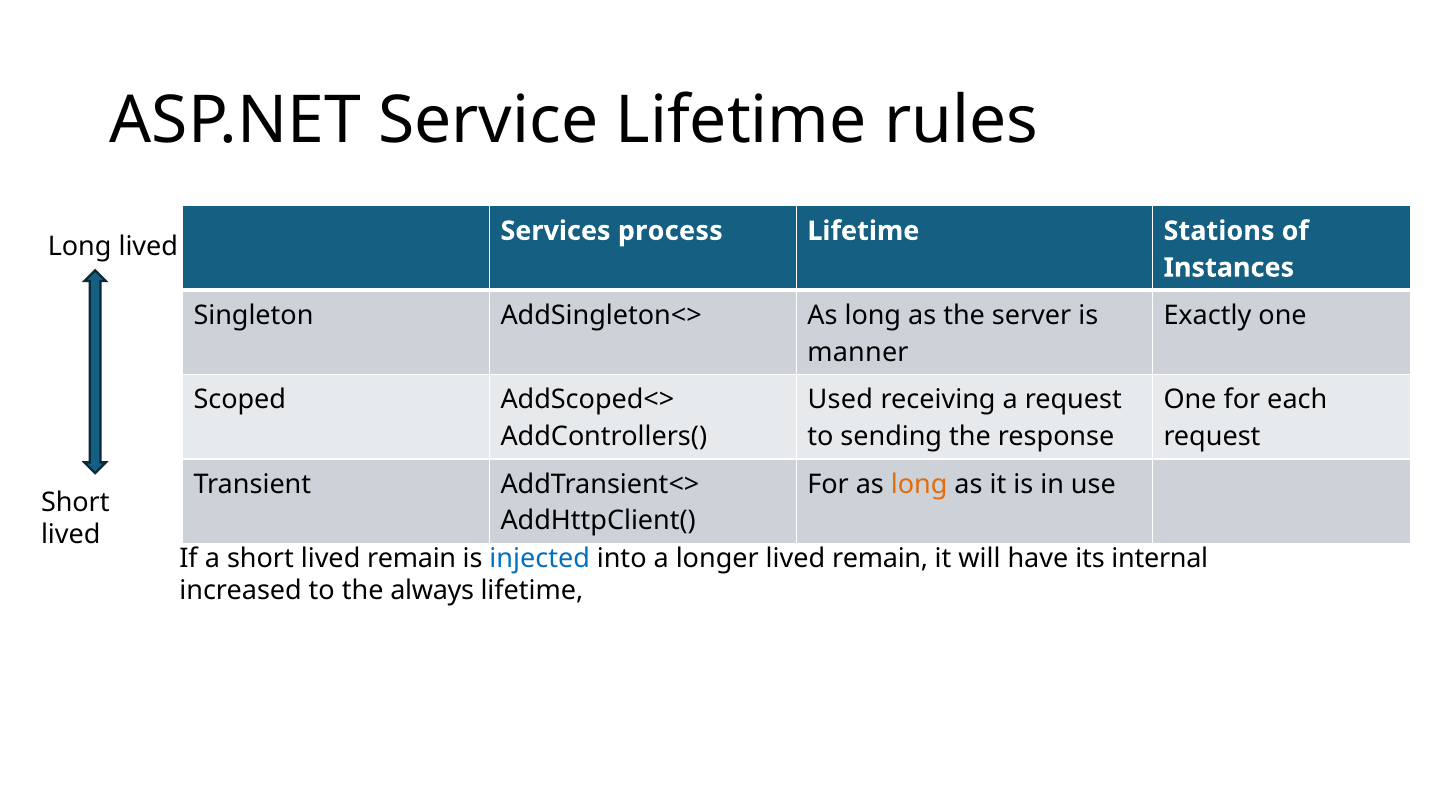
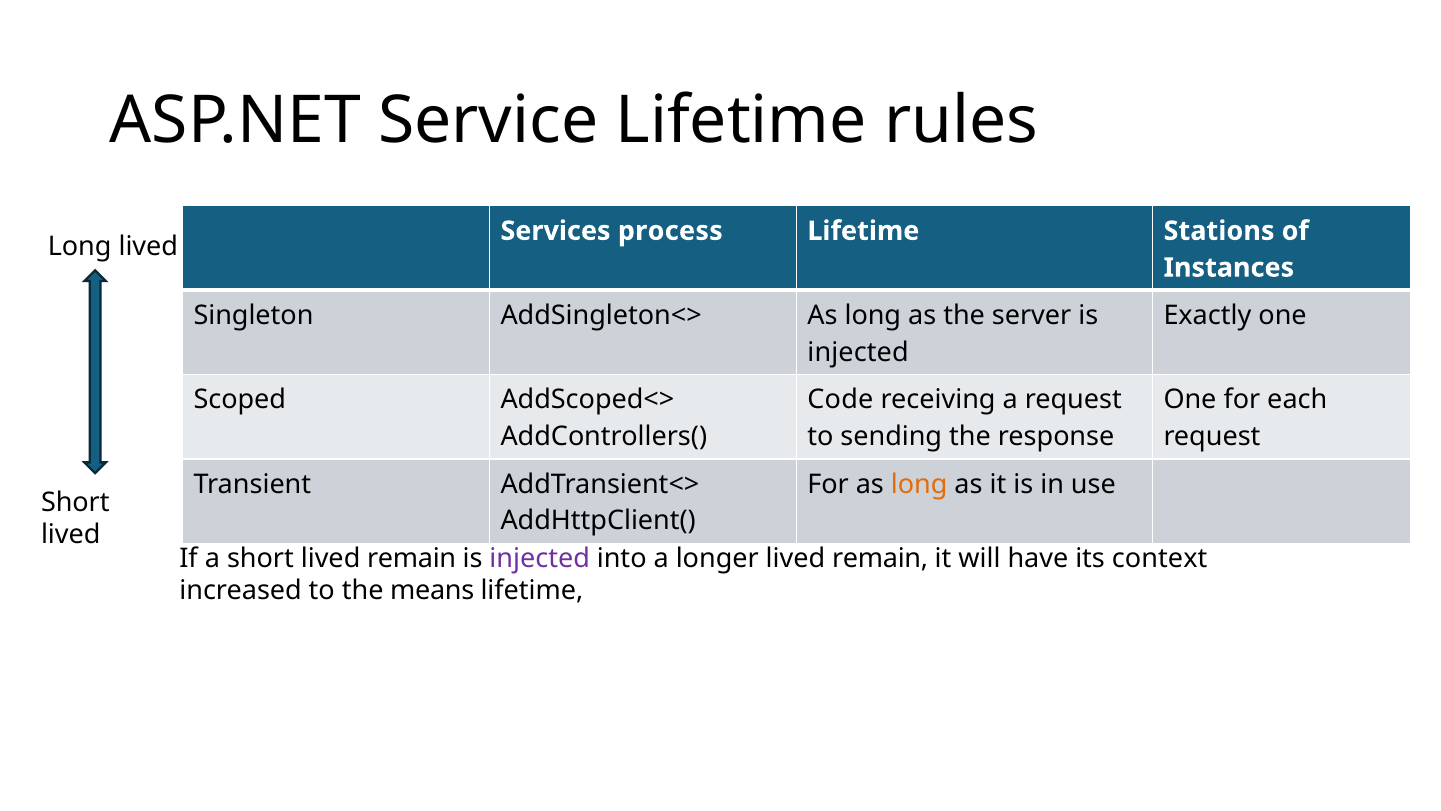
manner: manner -> injected (858, 352)
Used: Used -> Code (840, 400)
injected colour: blue -> purple (540, 558)
internal: internal -> context (1160, 558)
always: always -> means (432, 591)
